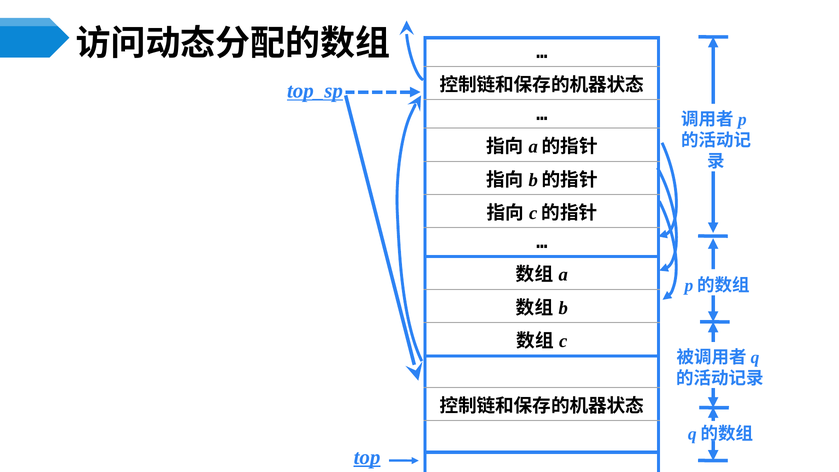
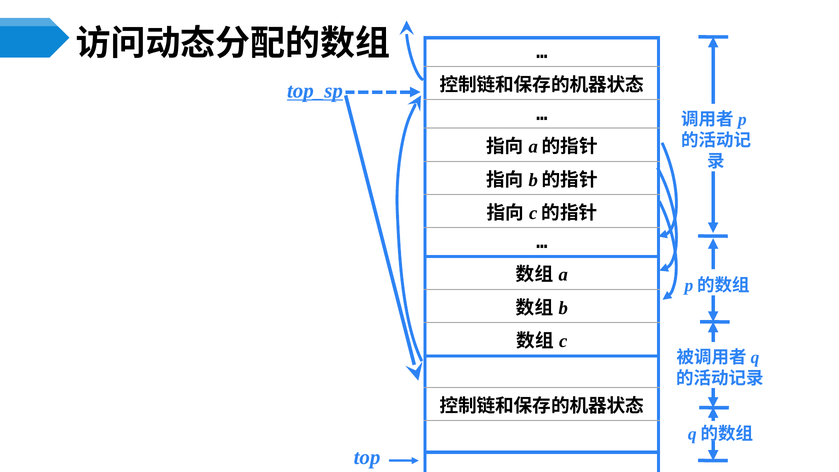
top underline: present -> none (367, 457)
